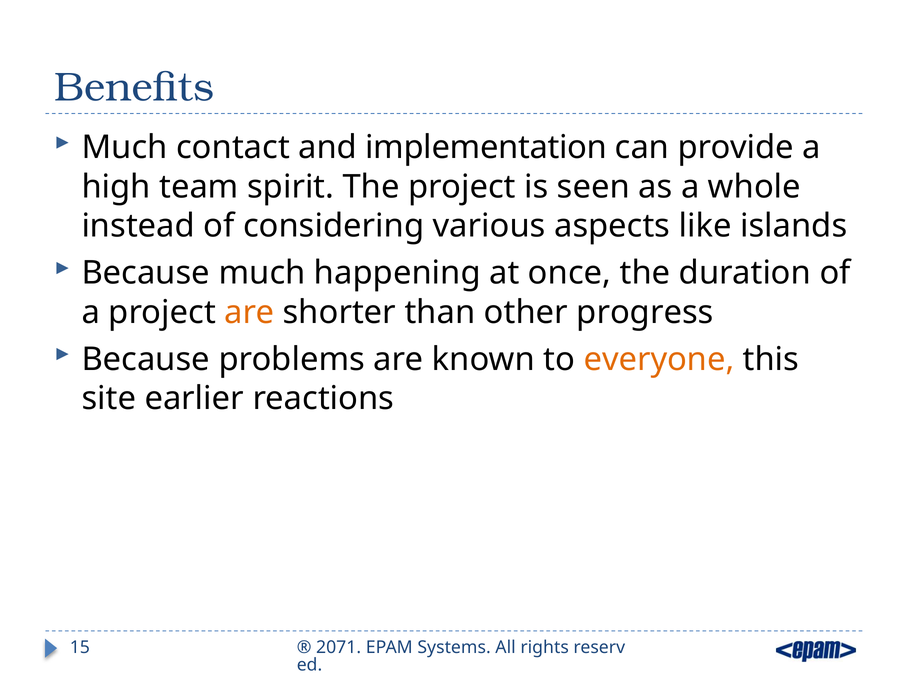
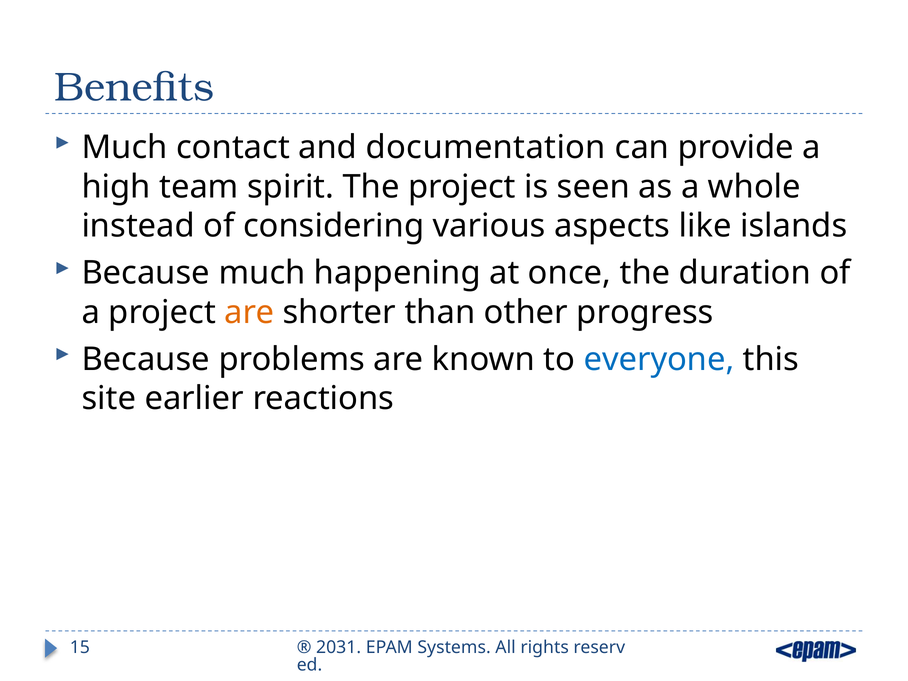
implementation: implementation -> documentation (486, 148)
everyone colour: orange -> blue (659, 359)
2071: 2071 -> 2031 (339, 648)
